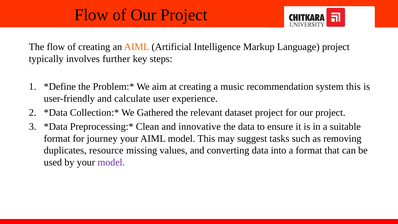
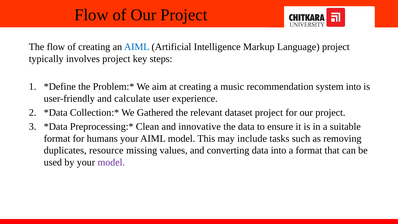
AIML colour: orange -> blue (137, 47)
involves further: further -> project (116, 59)
system this: this -> into (353, 87)
journey: journey -> humans (102, 138)
suggest: suggest -> include (252, 138)
